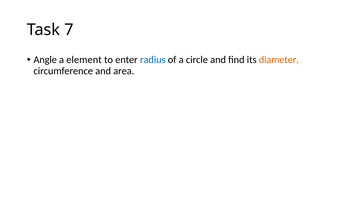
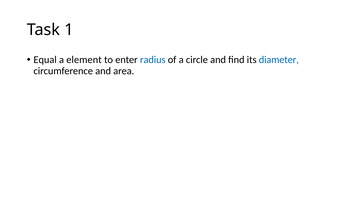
7: 7 -> 1 (69, 30)
Angle: Angle -> Equal (45, 60)
diameter colour: orange -> blue (279, 60)
